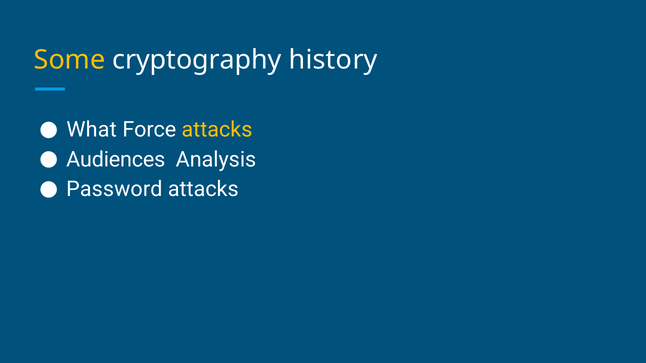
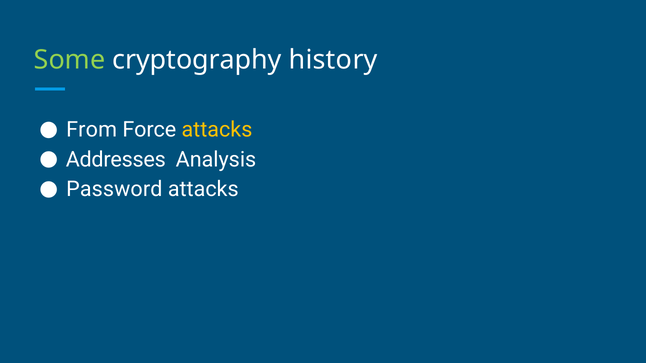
Some colour: yellow -> light green (70, 60)
What: What -> From (92, 130)
Audiences: Audiences -> Addresses (116, 160)
